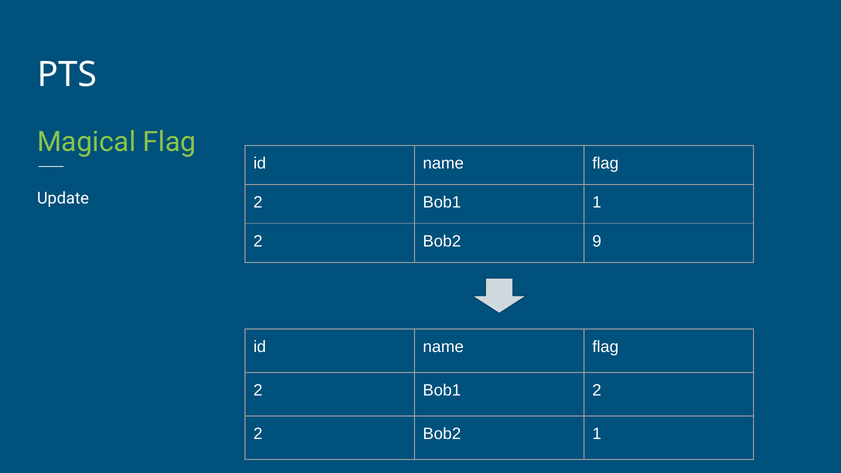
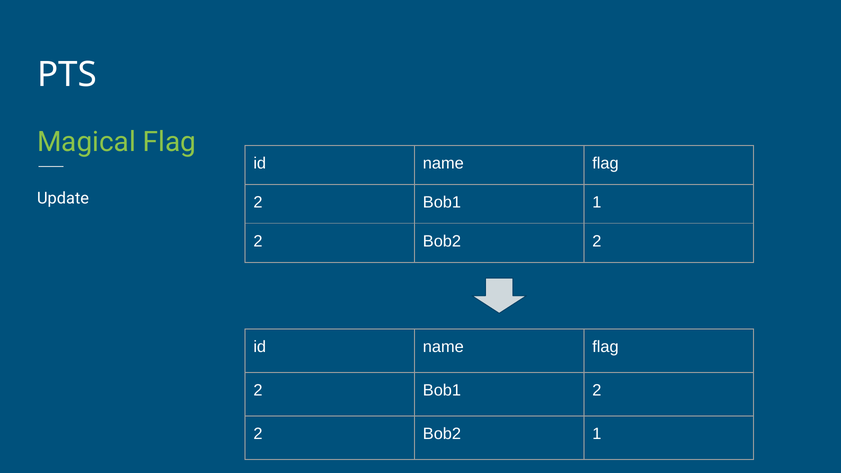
Bob2 9: 9 -> 2 (597, 241)
